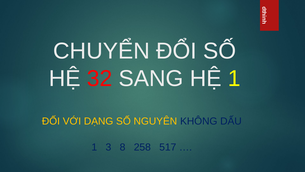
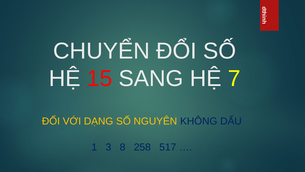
32: 32 -> 15 (100, 78)
HỆ 1: 1 -> 7 (234, 78)
